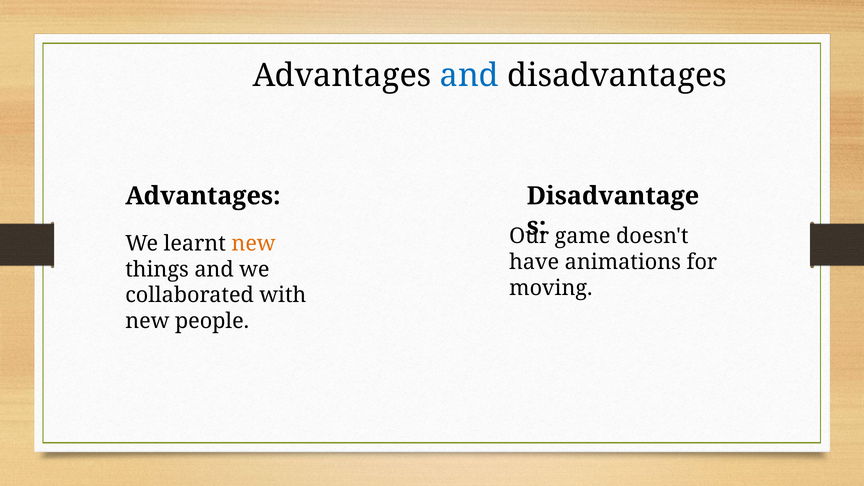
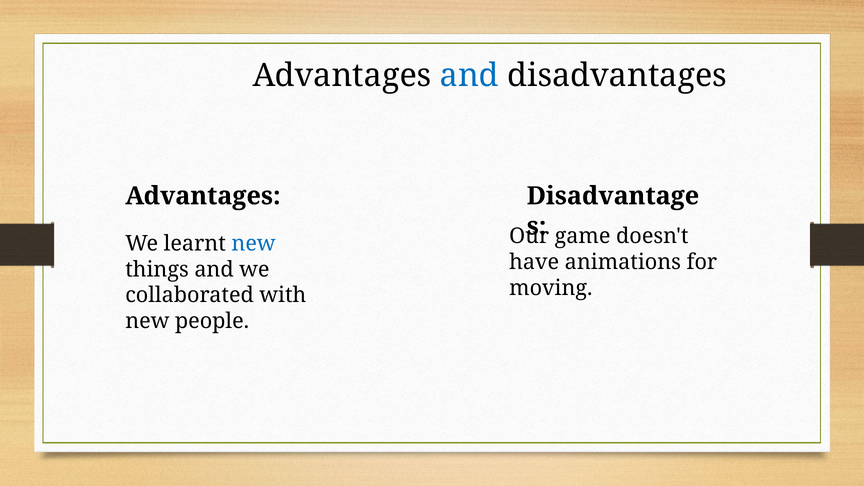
new colour: orange -> blue (254, 243)
